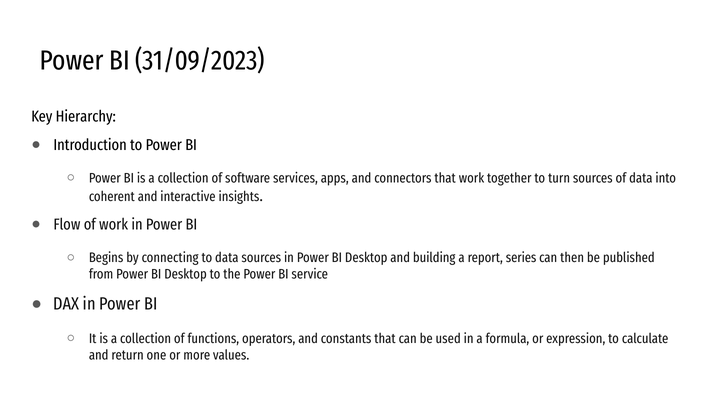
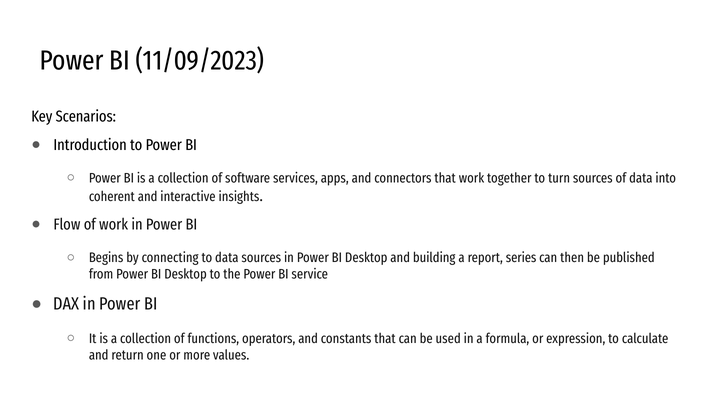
31/09/2023: 31/09/2023 -> 11/09/2023 (200, 61)
Hierarchy: Hierarchy -> Scenarios (86, 116)
